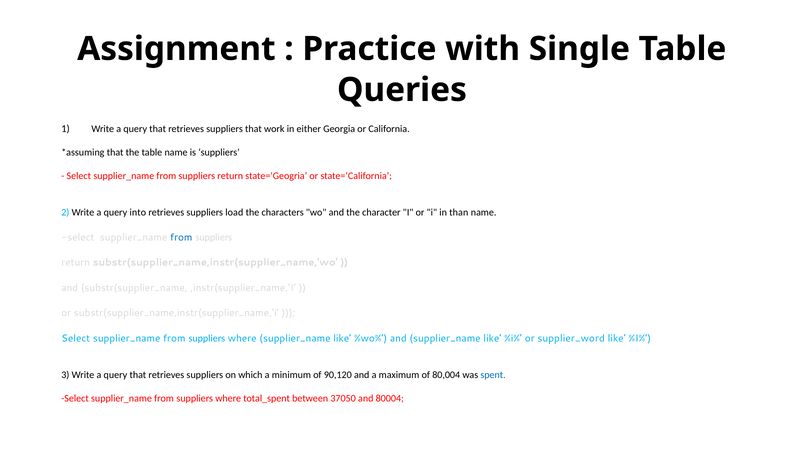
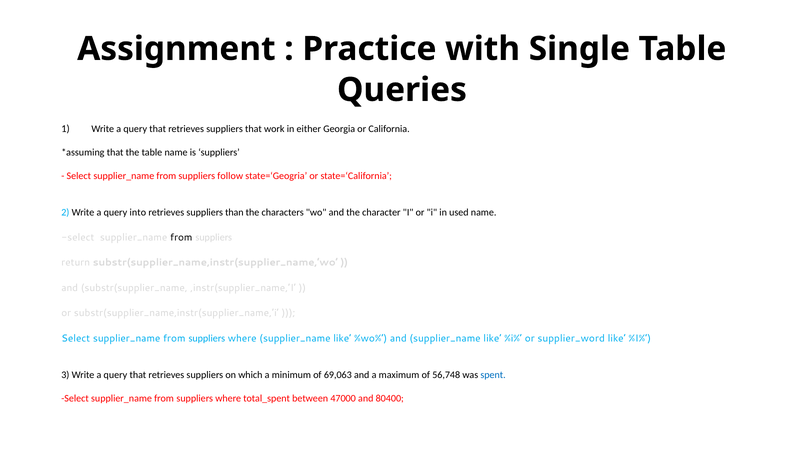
return: return -> follow (230, 176)
load: load -> than (234, 212)
than: than -> used (459, 212)
from colour: blue -> black (181, 237)
90,120: 90,120 -> 69,063 (338, 375)
80,004: 80,004 -> 56,748 (446, 375)
37050: 37050 -> 47000 (343, 399)
80004: 80004 -> 80400 (390, 399)
